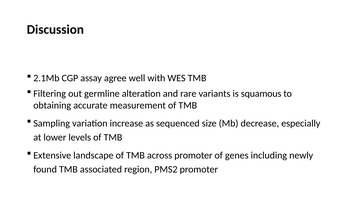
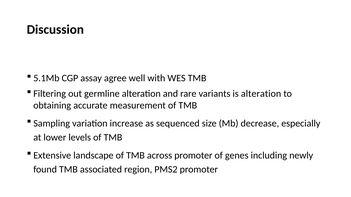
2.1Mb: 2.1Mb -> 5.1Mb (46, 78)
is squamous: squamous -> alteration (261, 94)
